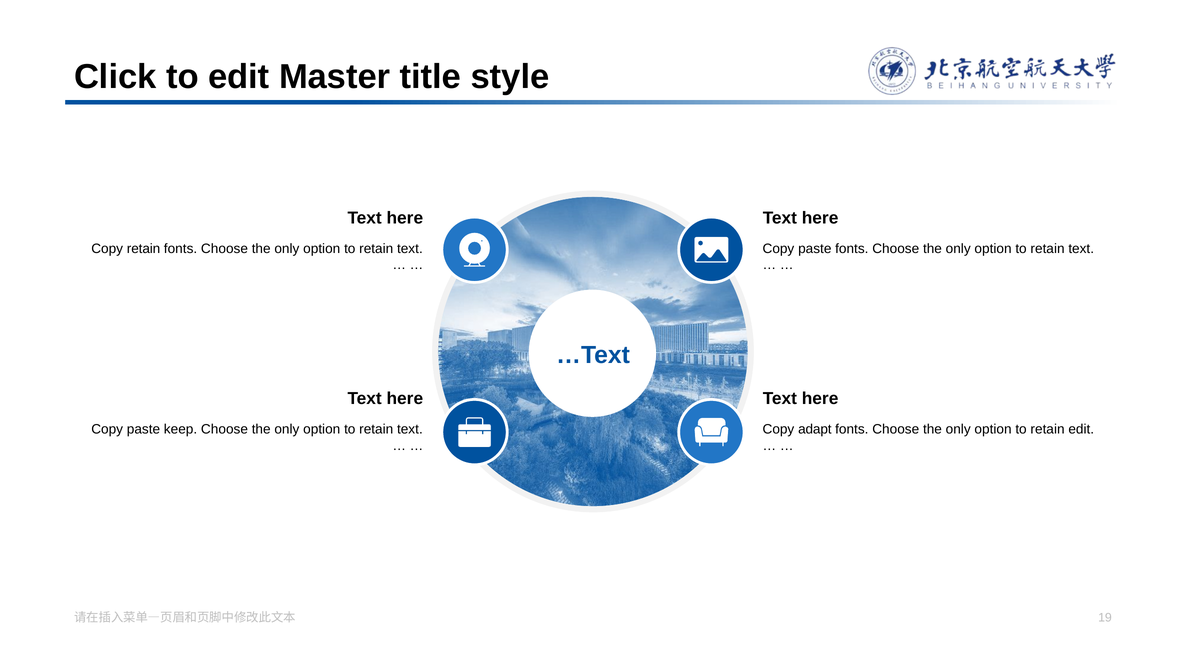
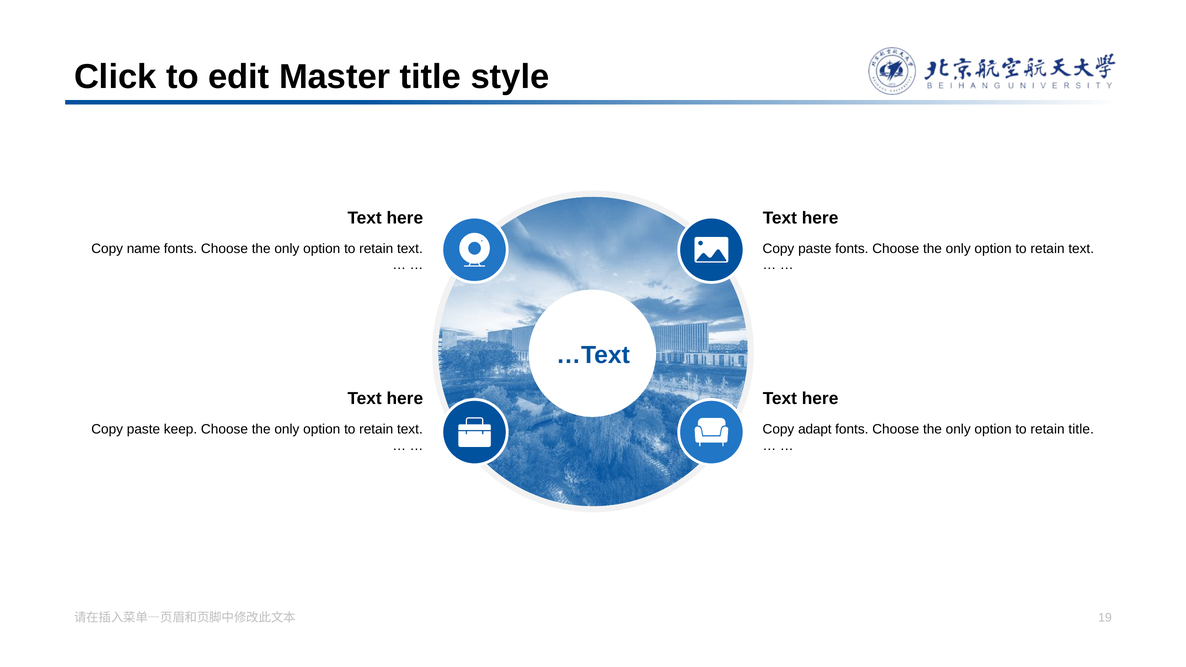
Copy retain: retain -> name (144, 249)
retain edit: edit -> title (1081, 429)
